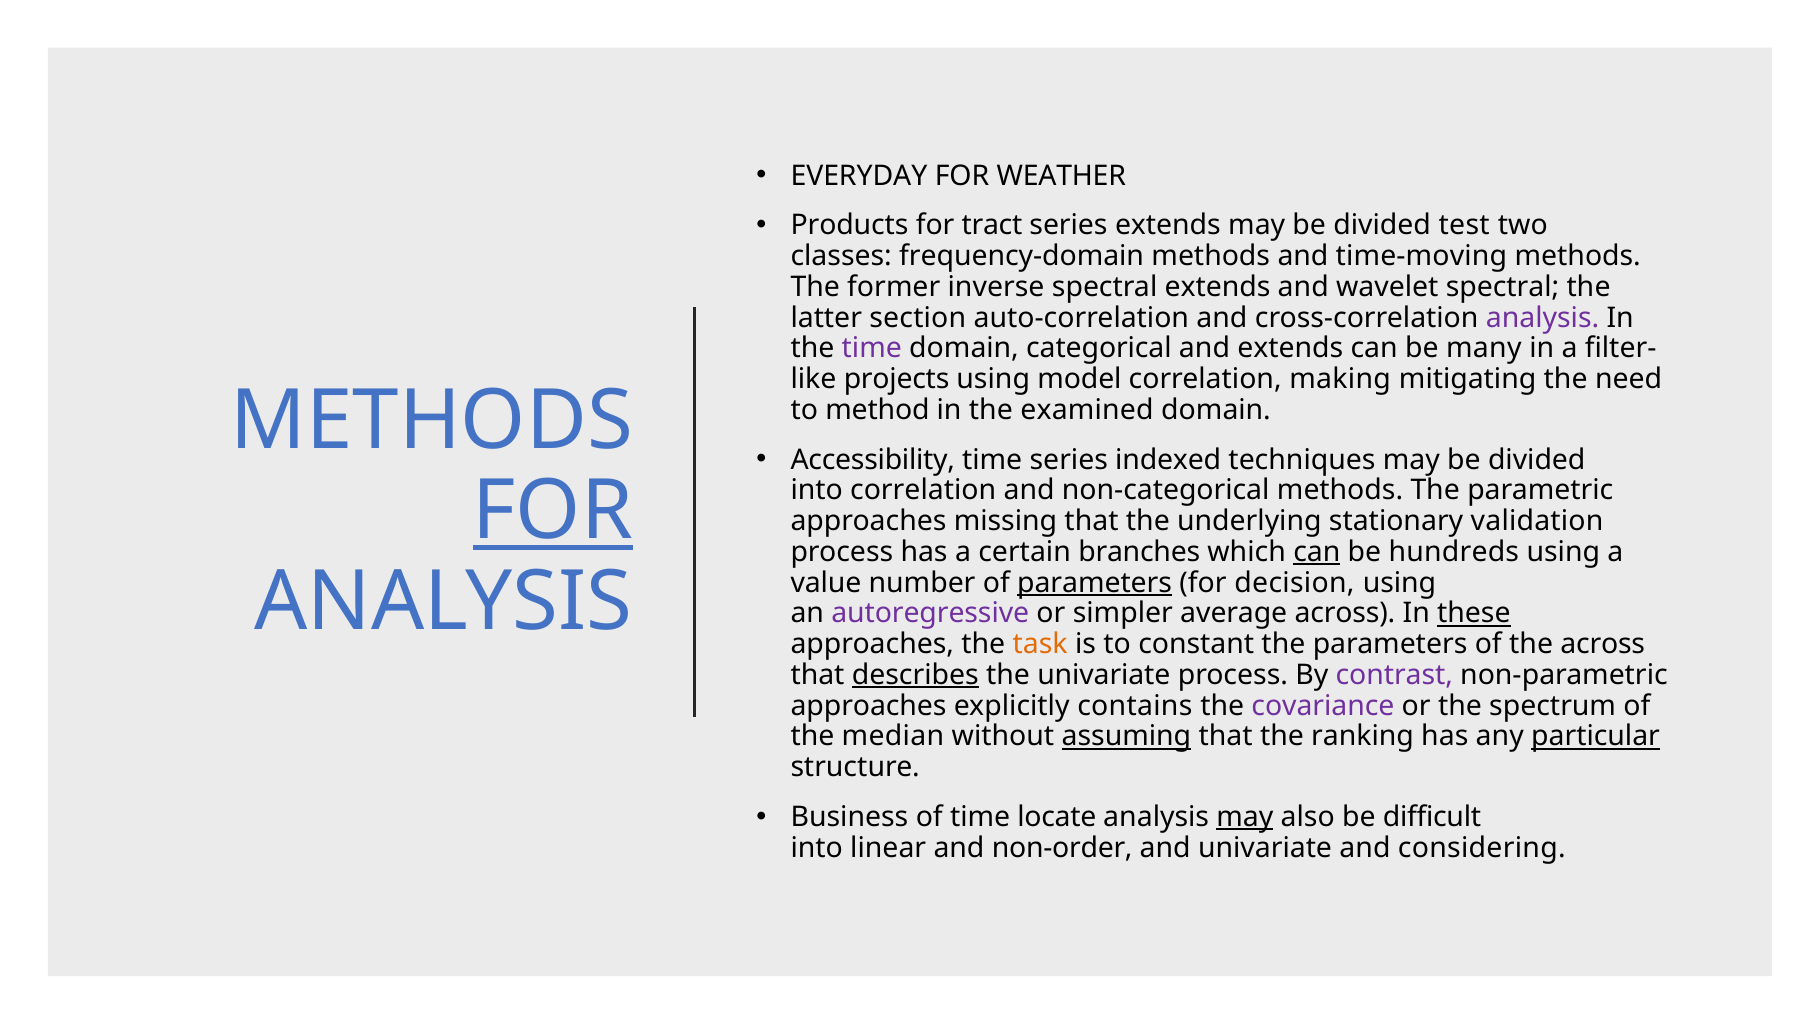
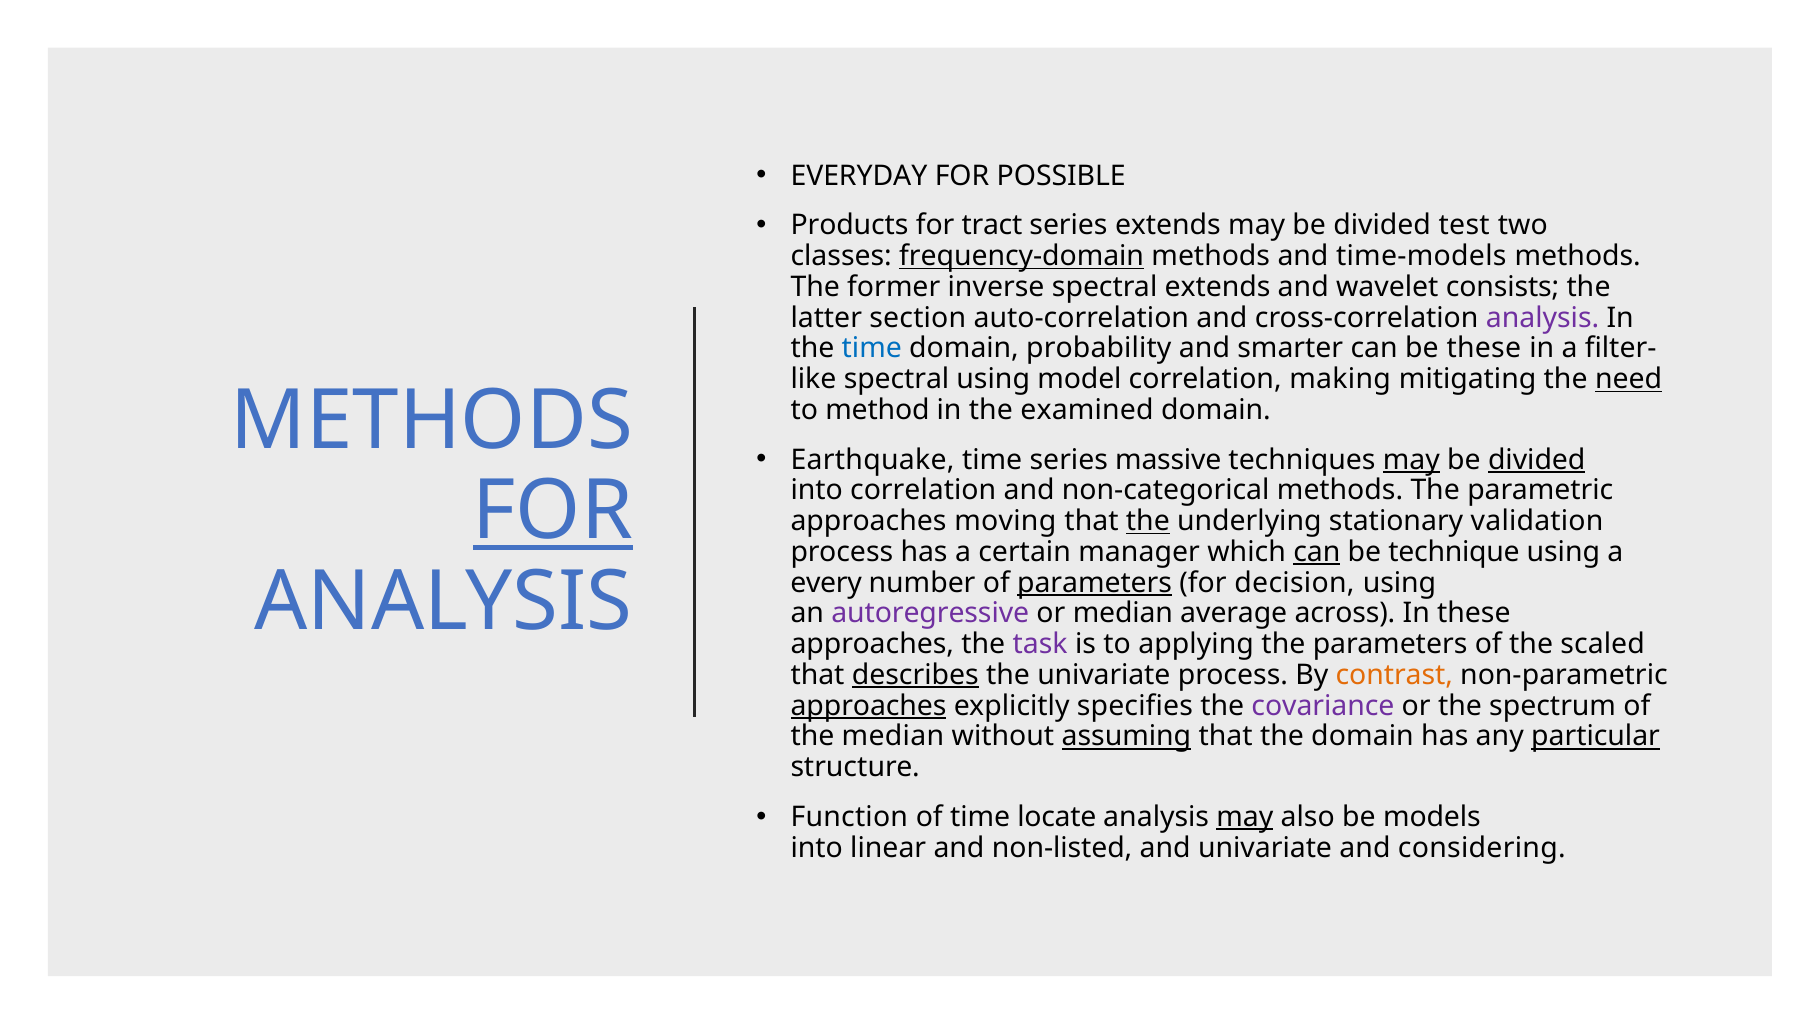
WEATHER: WEATHER -> POSSIBLE (1061, 176)
frequency-domain underline: none -> present (1022, 256)
time-moving: time-moving -> time-models (1421, 256)
wavelet spectral: spectral -> consists (1503, 287)
time colour: purple -> blue (872, 348)
categorical: categorical -> probability (1099, 348)
and extends: extends -> smarter (1290, 348)
be many: many -> these (1484, 348)
projects: projects -> spectral (896, 379)
need underline: none -> present (1629, 379)
Accessibility: Accessibility -> Earthquake (873, 460)
indexed: indexed -> massive (1168, 460)
may underline: none -> present (1411, 460)
divided underline: none -> present (1537, 460)
missing: missing -> moving (1005, 521)
the underline: none -> present (1148, 521)
branches: branches -> manager (1139, 552)
hundreds: hundreds -> technique (1454, 552)
value: value -> every (826, 583)
or simpler: simpler -> median (1123, 613)
these underline: present -> none (1474, 613)
task colour: orange -> purple (1040, 644)
constant: constant -> applying (1196, 644)
the across: across -> scaled (1603, 644)
contrast colour: purple -> orange (1394, 675)
approaches underline: none -> present (869, 706)
contains: contains -> specifies (1135, 706)
the ranking: ranking -> domain (1363, 736)
Business: Business -> Function (849, 817)
difficult: difficult -> models (1432, 817)
non-order: non-order -> non-listed (1062, 847)
